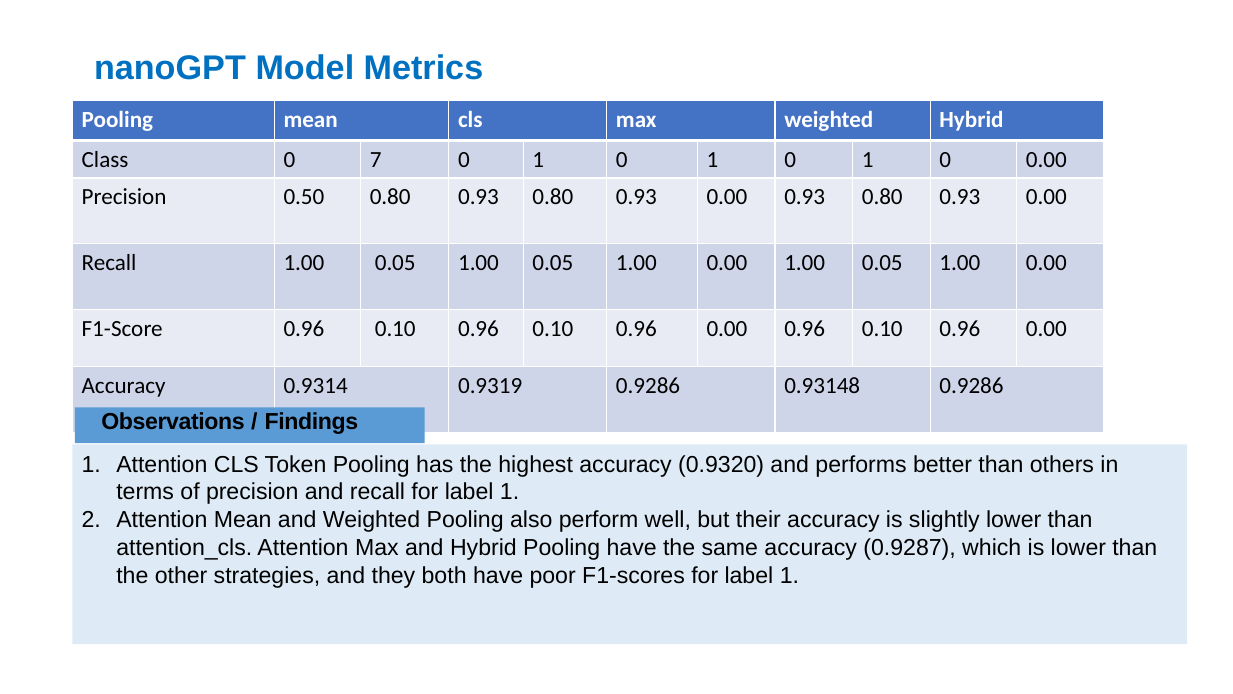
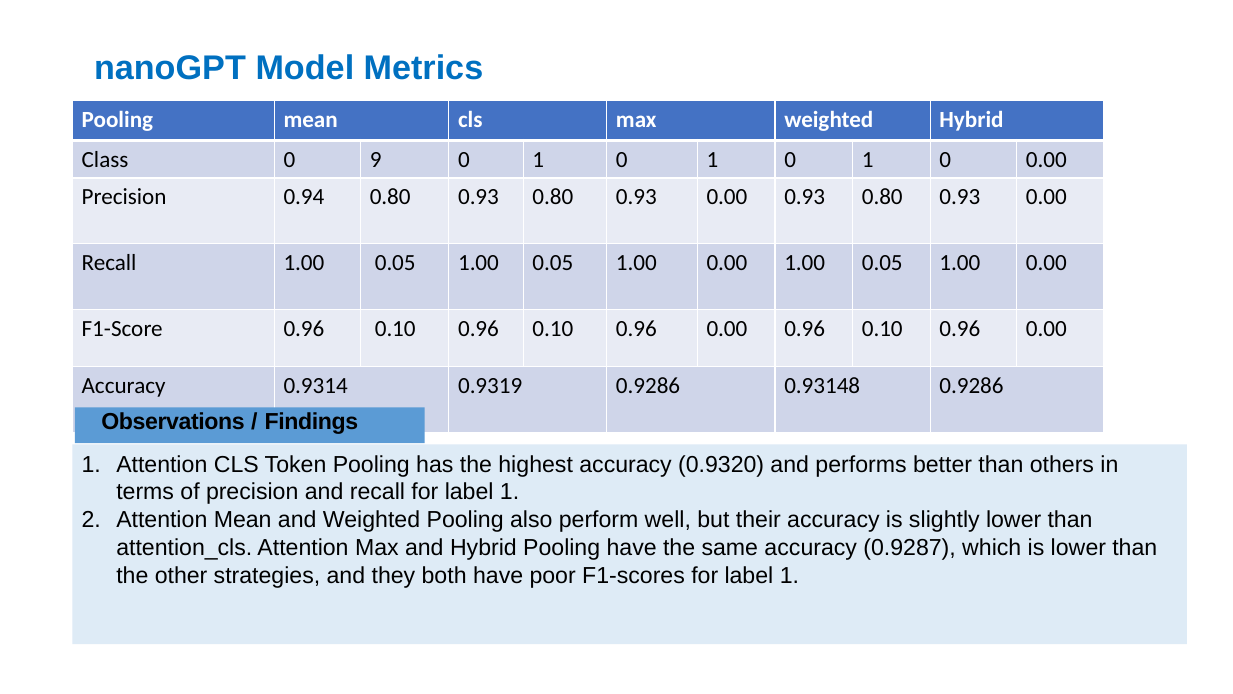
7: 7 -> 9 (376, 159)
0.50: 0.50 -> 0.94 (304, 197)
